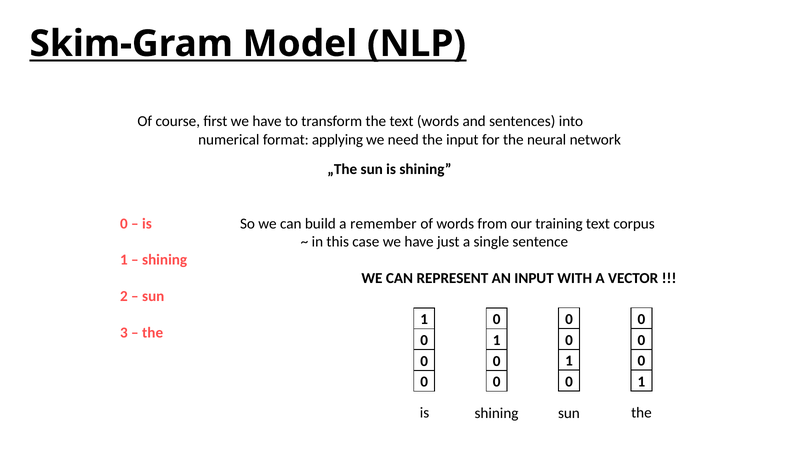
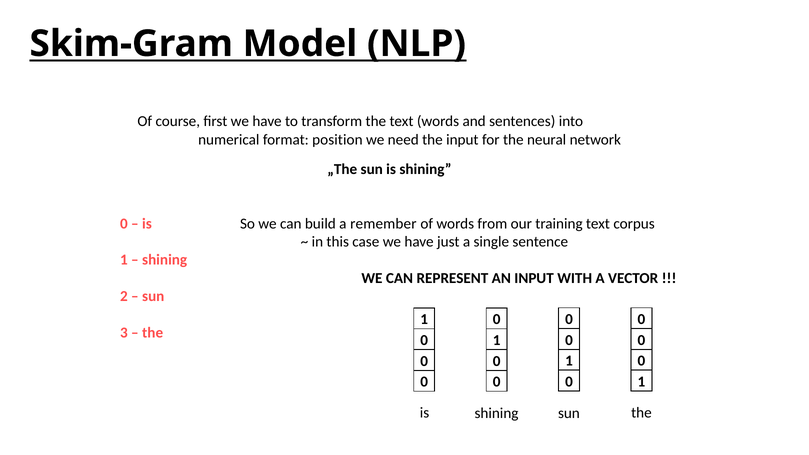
applying: applying -> position (337, 140)
